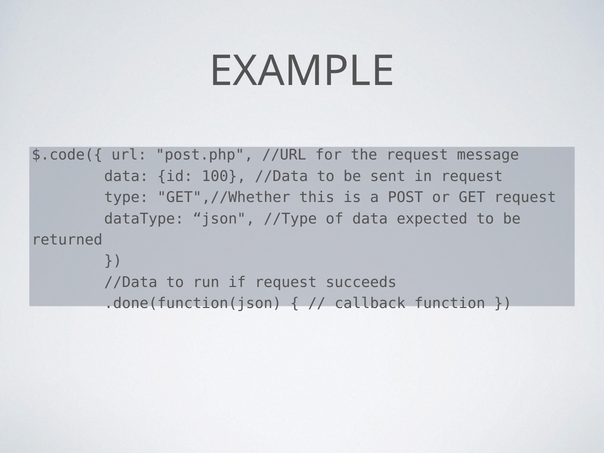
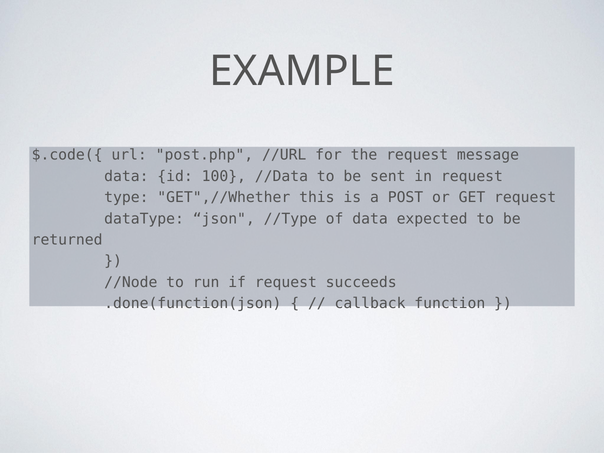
//Data: //Data -> //Node (131, 282)
